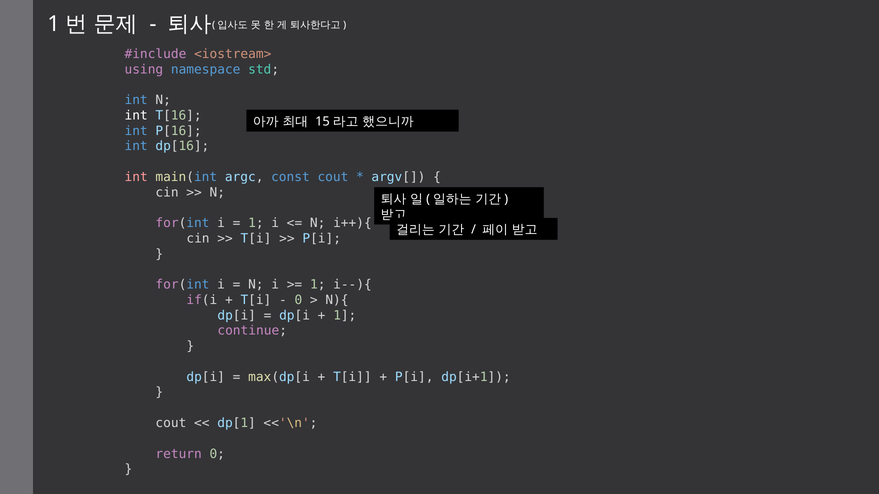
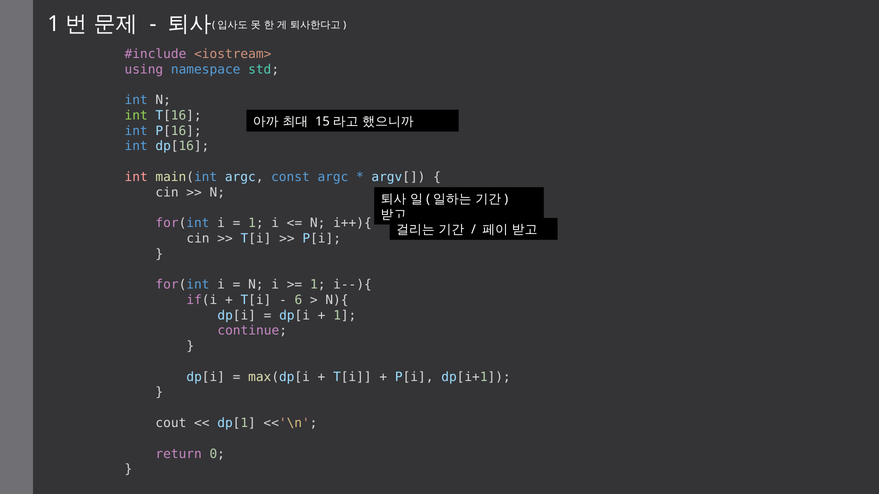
int colour: white -> light green (136, 116)
const cout: cout -> argc (333, 177)
0: 0 -> 6 (298, 300)
